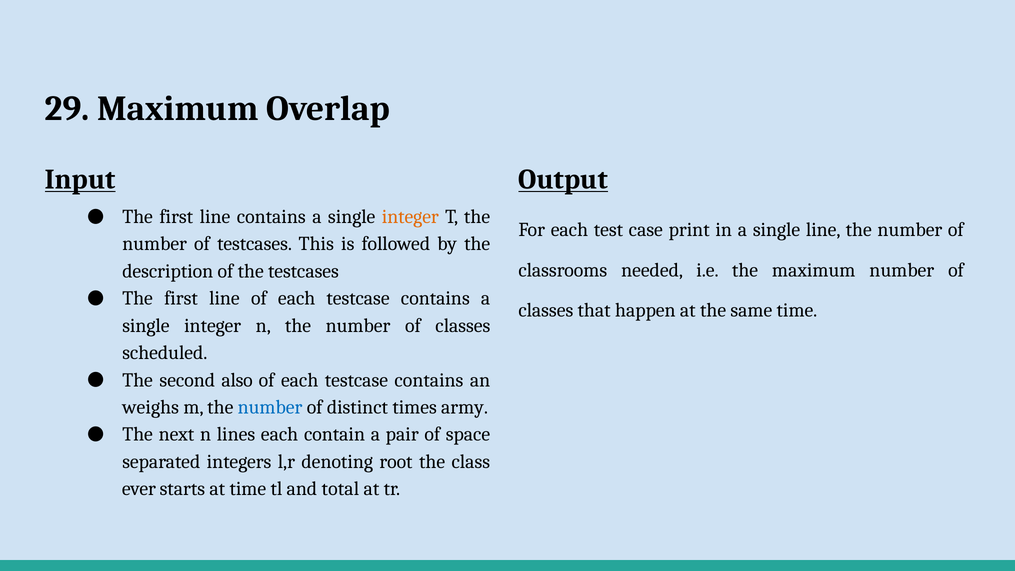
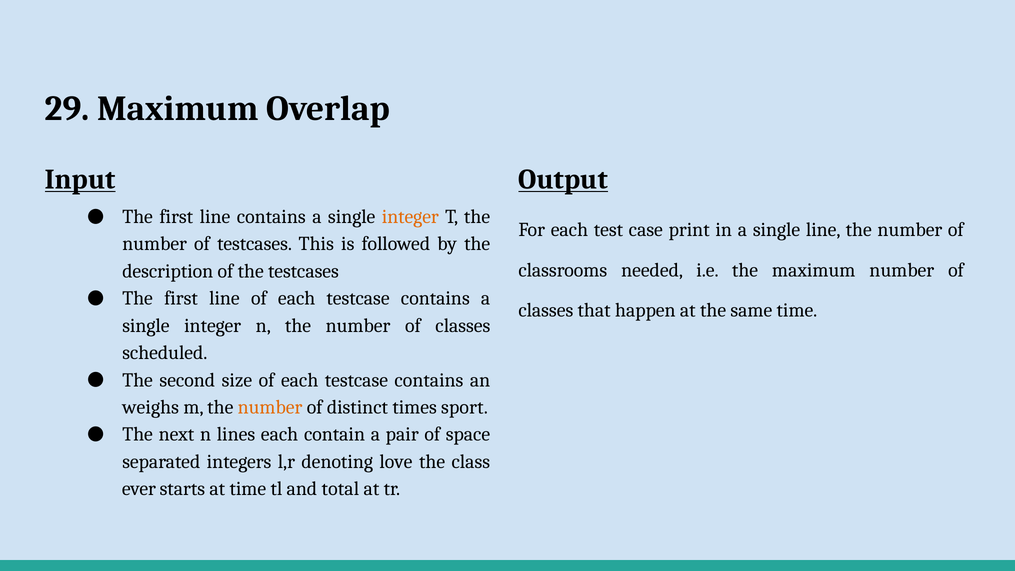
also: also -> size (237, 380)
number colour: blue -> orange (270, 407)
army: army -> sport (464, 407)
root: root -> love (396, 462)
